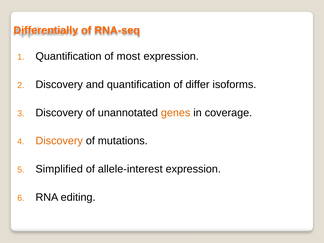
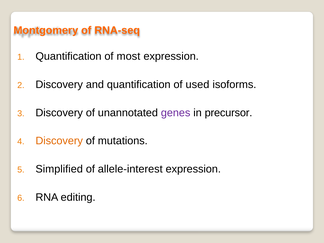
Differentially: Differentially -> Montgomery (46, 30)
differ: differ -> used (197, 85)
genes colour: orange -> purple (176, 113)
coverage: coverage -> precursor (229, 113)
